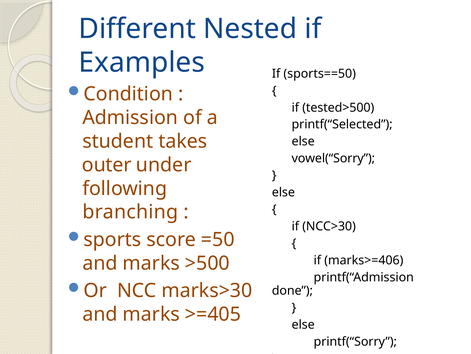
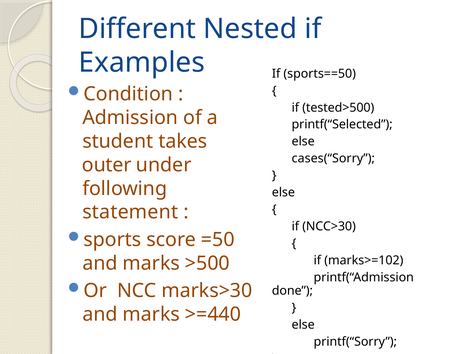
vowel(“Sorry: vowel(“Sorry -> cases(“Sorry (333, 158)
branching: branching -> statement (130, 212)
marks>=406: marks>=406 -> marks>=102 (364, 260)
>=405: >=405 -> >=440 (213, 314)
